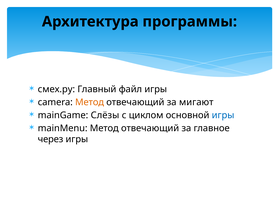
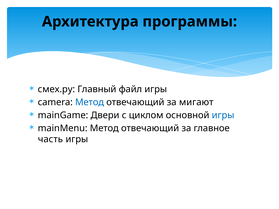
Метод colour: orange -> blue (90, 102)
Слёзы: Слёзы -> Двери (105, 115)
через: через -> часть (50, 139)
